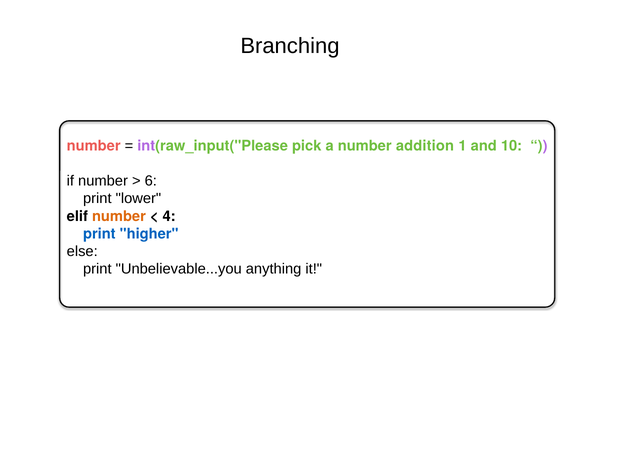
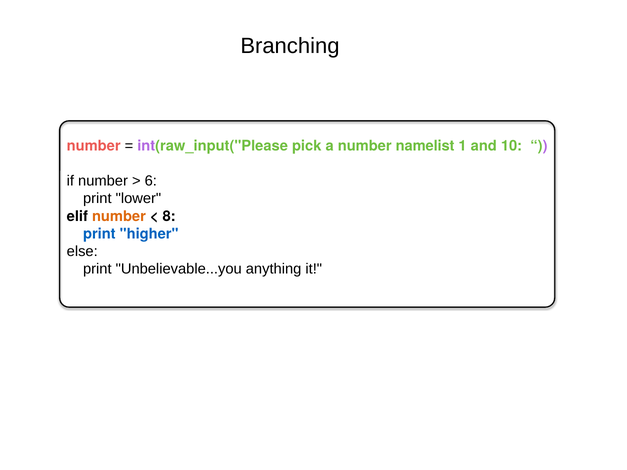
addition: addition -> namelist (425, 146)
4: 4 -> 8 (169, 216)
